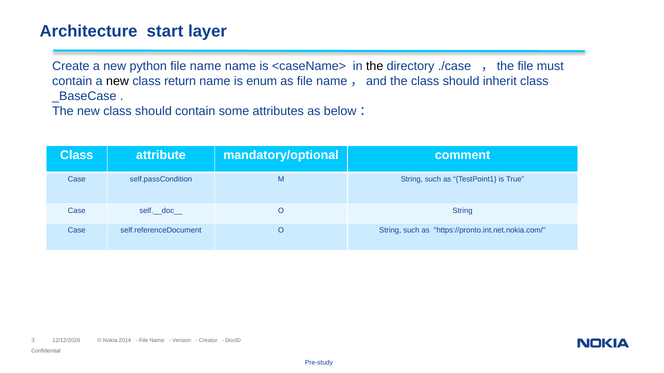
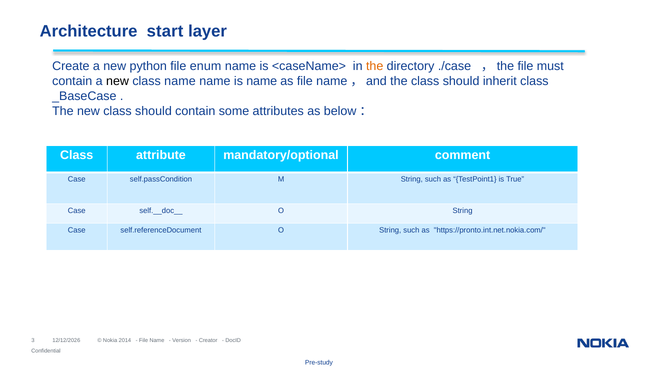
python file name: name -> enum (206, 66)
the colour: black -> orange (375, 66)
class return: return -> name (180, 81)
is enum: enum -> name (262, 81)
